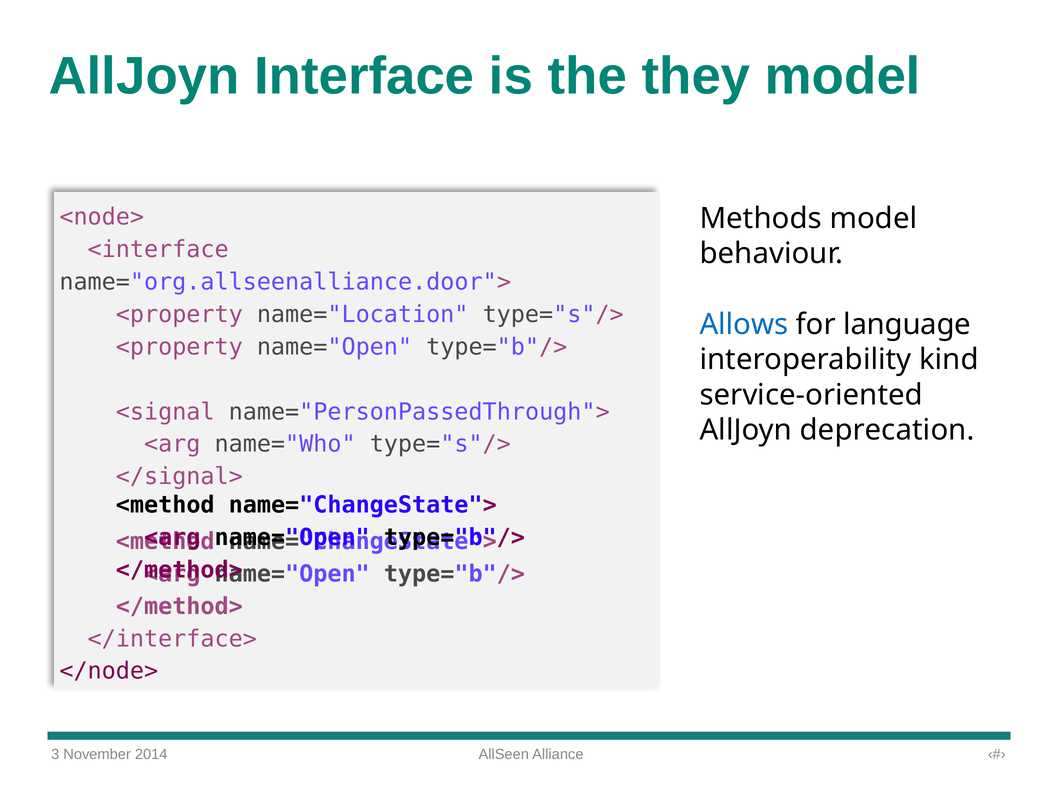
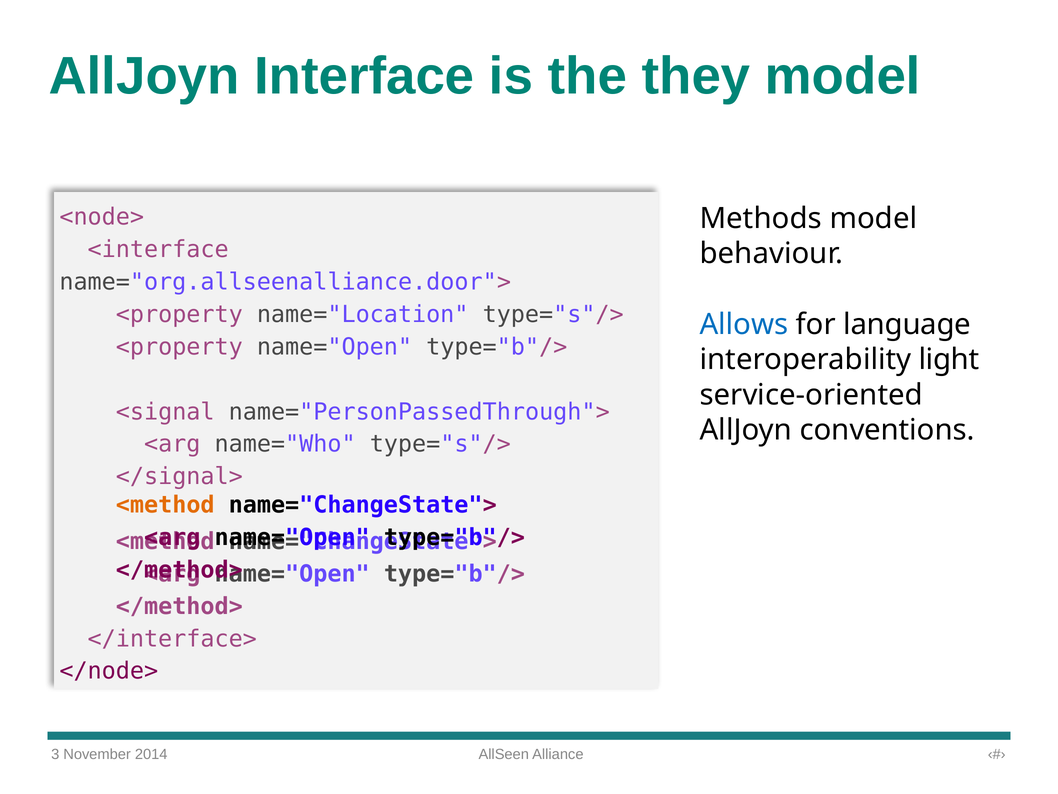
kind: kind -> light (949, 359)
deprecation: deprecation -> conventions (887, 430)
<method colour: black -> orange (165, 505)
